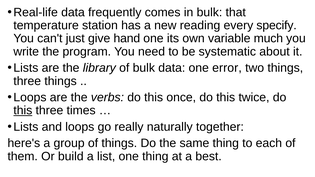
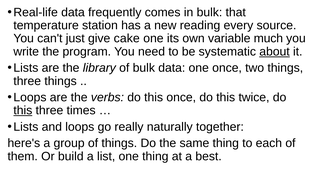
specify: specify -> source (277, 25)
hand: hand -> cake (127, 39)
about underline: none -> present (275, 52)
one error: error -> once (227, 68)
